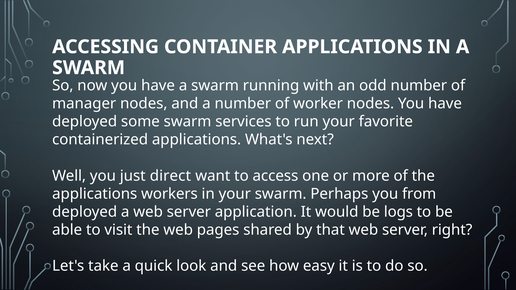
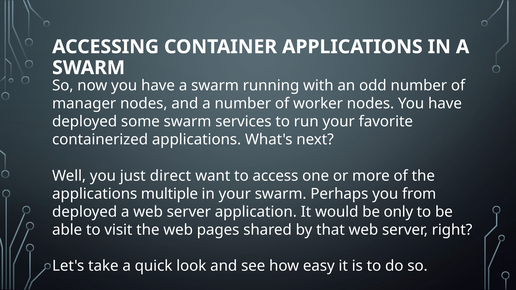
workers: workers -> multiple (169, 194)
logs: logs -> only (398, 212)
